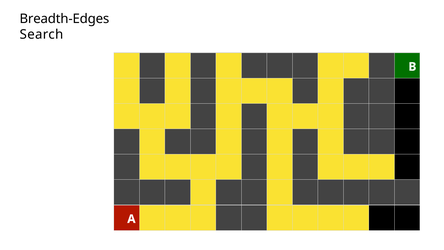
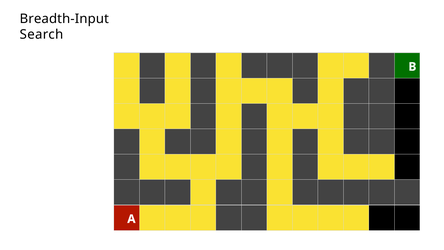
Breadth-Edges: Breadth-Edges -> Breadth-Input (64, 19)
